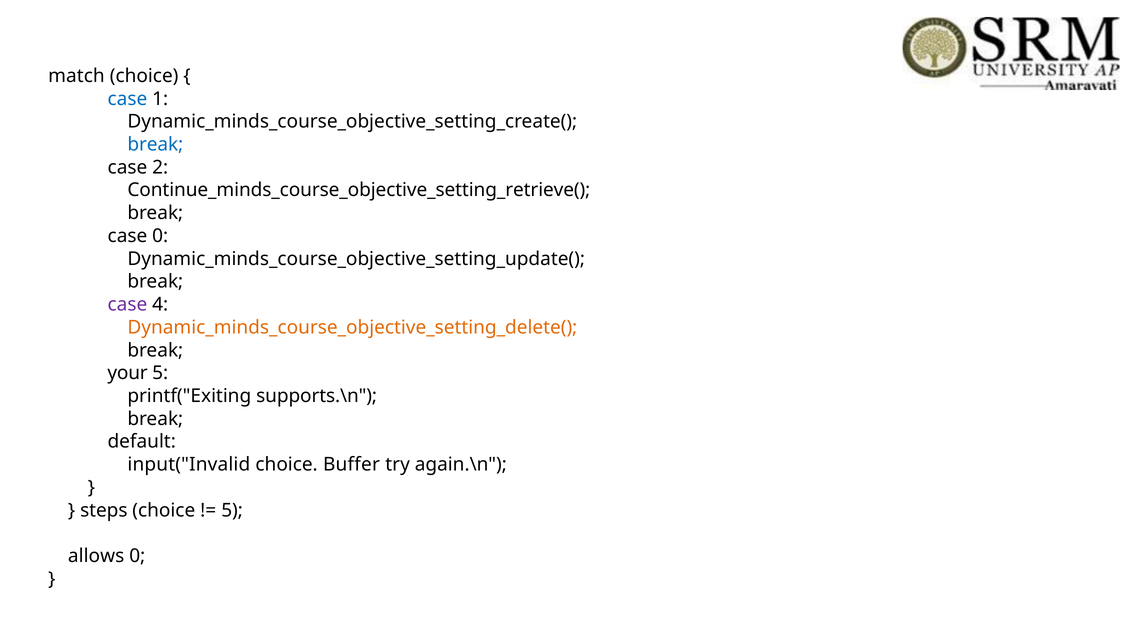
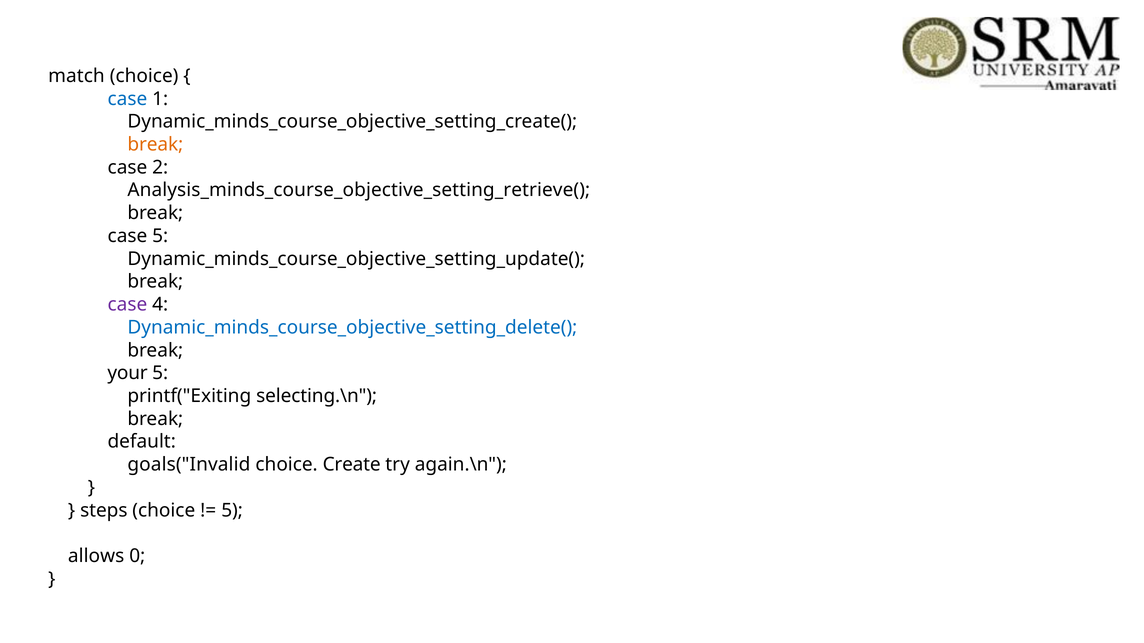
break colour: blue -> orange (155, 145)
Continue_minds_course_objective_setting_retrieve(: Continue_minds_course_objective_setting_retrieve( -> Analysis_minds_course_objective_setting_retrieve( (359, 190)
case 0: 0 -> 5 (160, 236)
Dynamic_minds_course_objective_setting_delete( colour: orange -> blue (352, 328)
supports.\n: supports.\n -> selecting.\n (317, 396)
input("Invalid: input("Invalid -> goals("Invalid (189, 465)
Buffer: Buffer -> Create (352, 465)
